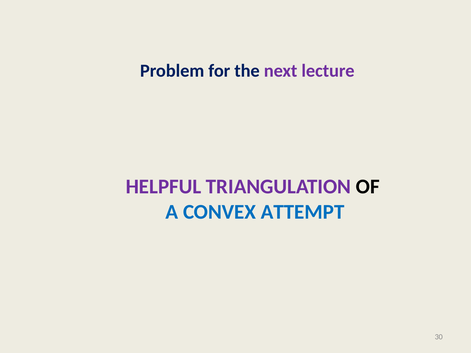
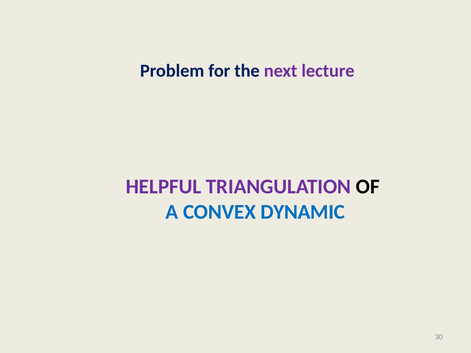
ATTEMPT: ATTEMPT -> DYNAMIC (303, 212)
